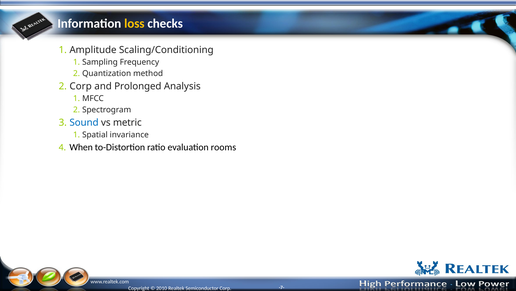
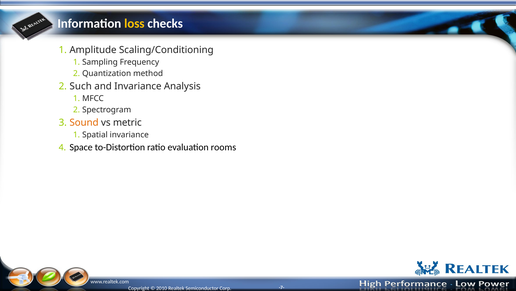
Corp: Corp -> Such (81, 86)
and Prolonged: Prolonged -> Invariance (138, 86)
Sound colour: blue -> orange (84, 122)
When: When -> Space (81, 147)
